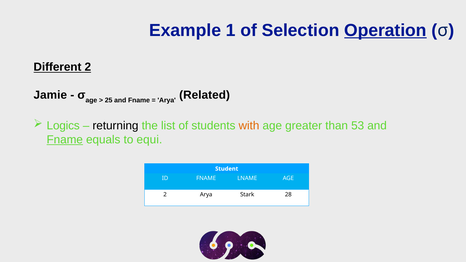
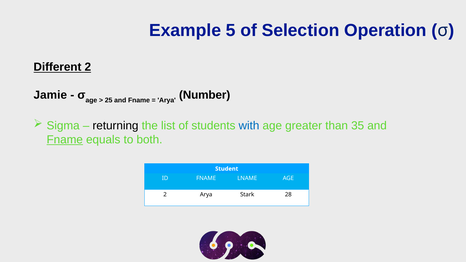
1: 1 -> 5 (231, 30)
Operation underline: present -> none (385, 30)
Related: Related -> Number (205, 95)
Logics: Logics -> Sigma (63, 126)
with colour: orange -> blue (249, 126)
53: 53 -> 35 (358, 126)
equi: equi -> both (149, 140)
